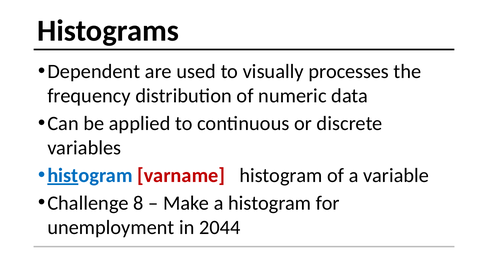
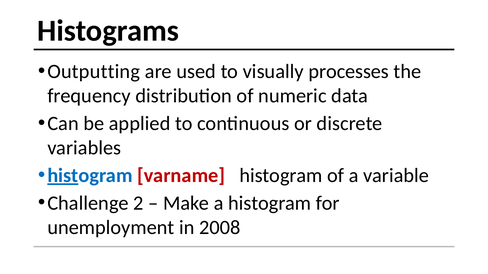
Dependent: Dependent -> Outputting (94, 72)
8: 8 -> 2 (138, 203)
2044: 2044 -> 2008 (220, 228)
